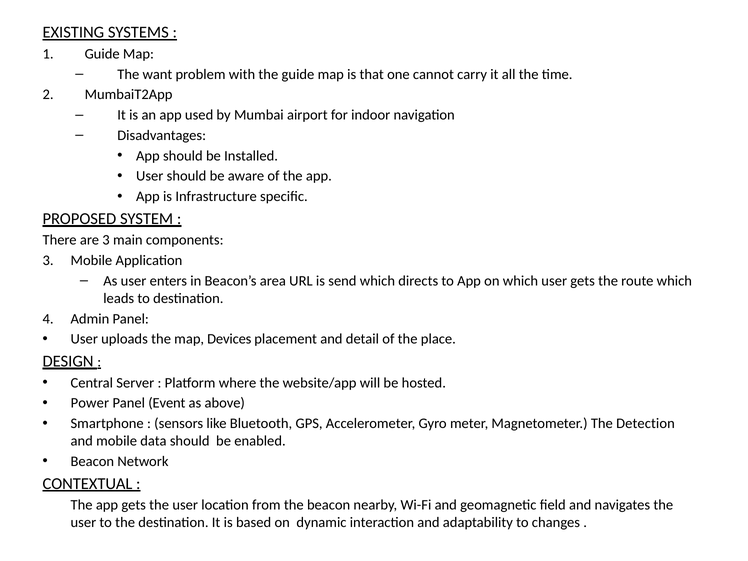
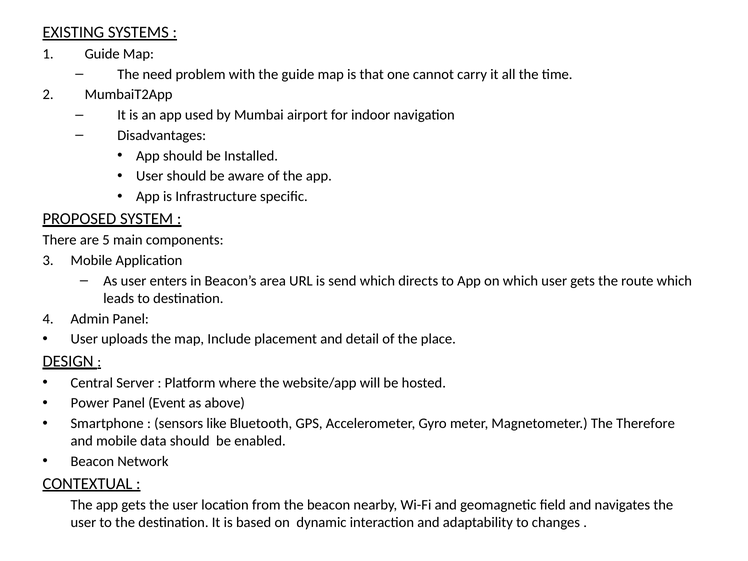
want: want -> need (157, 74)
are 3: 3 -> 5 (106, 240)
Devices: Devices -> Include (229, 339)
Detection: Detection -> Therefore (646, 424)
